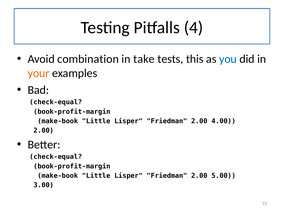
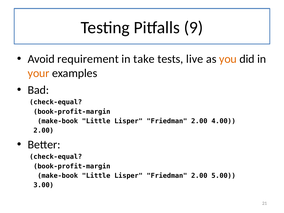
4: 4 -> 9 (194, 27)
combination: combination -> requirement (88, 59)
this: this -> live (195, 59)
you colour: blue -> orange (228, 59)
